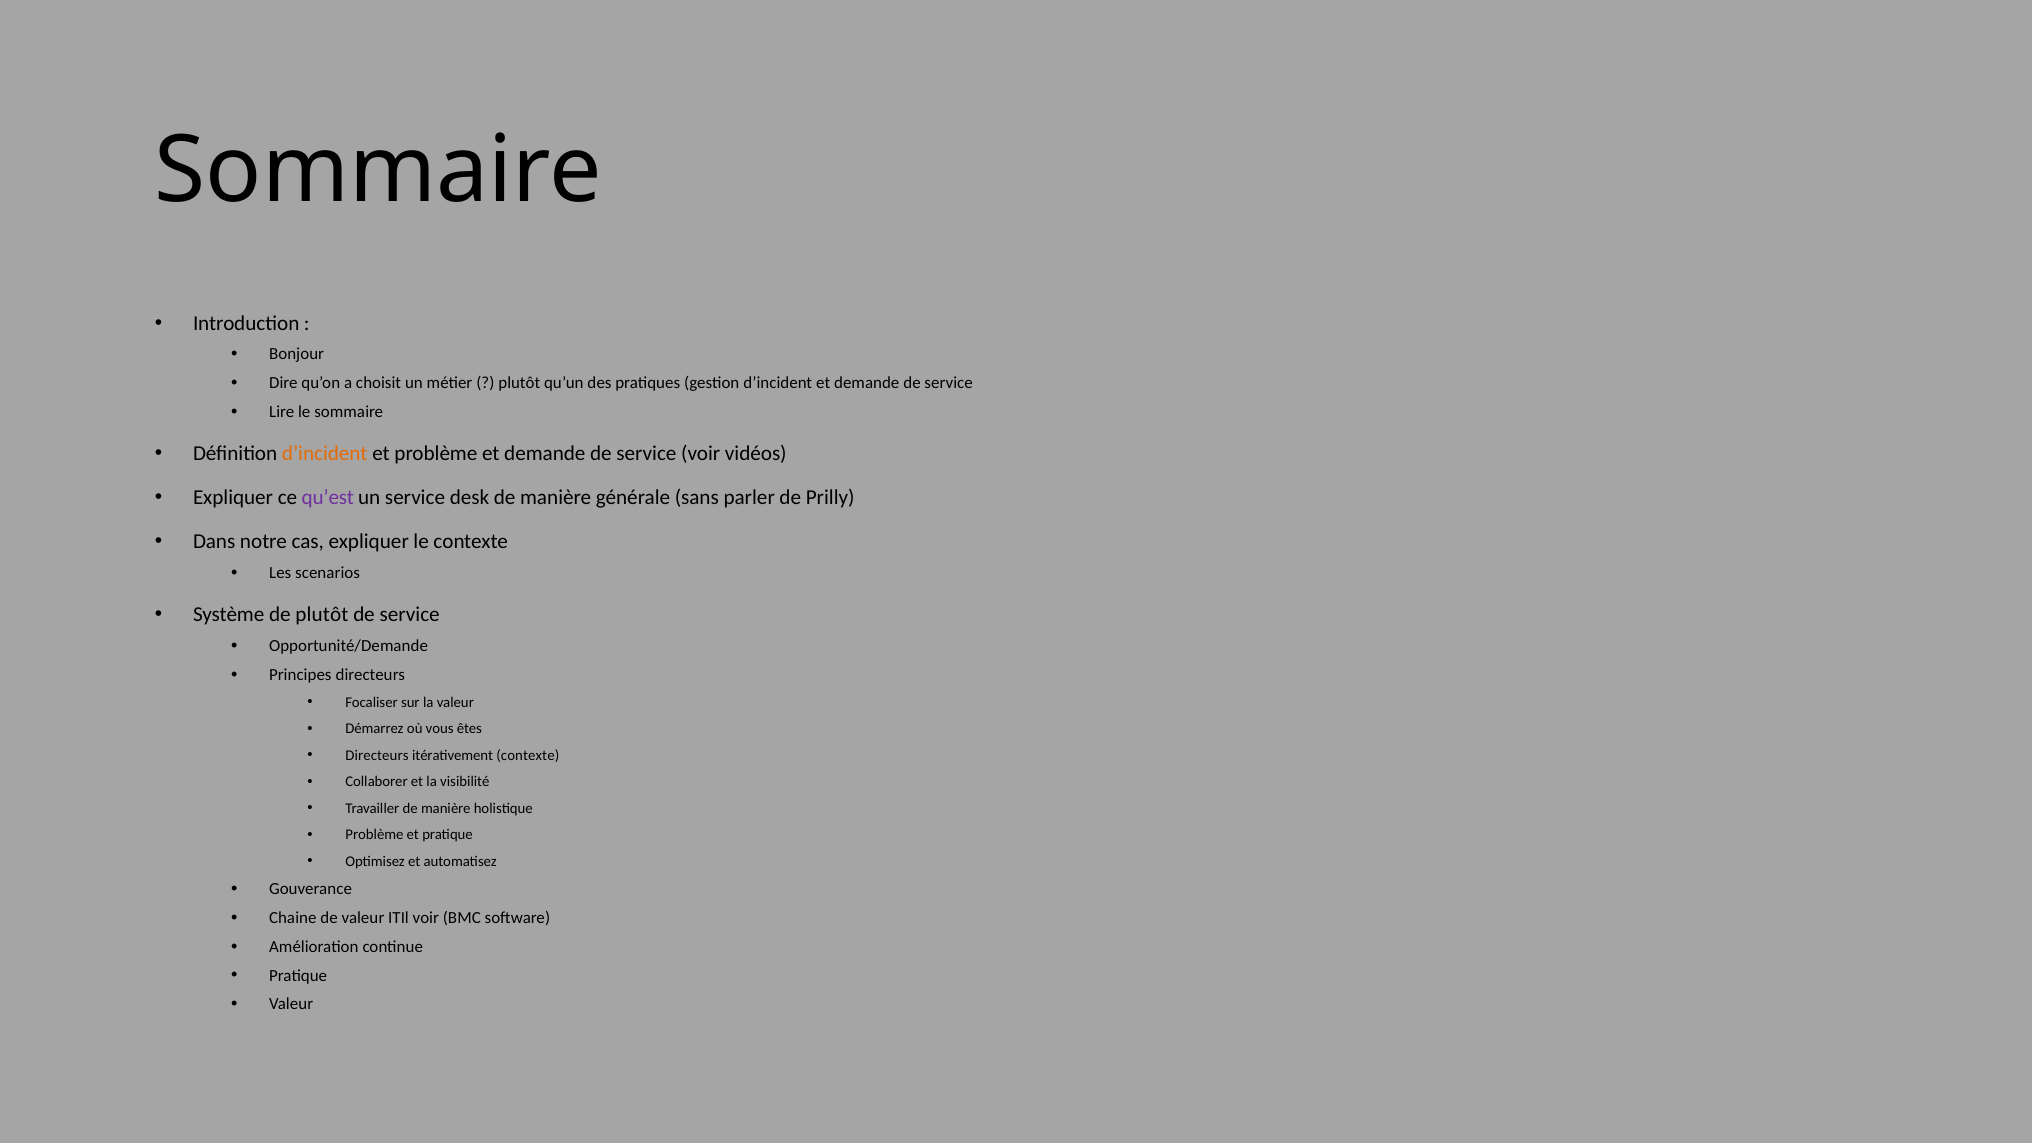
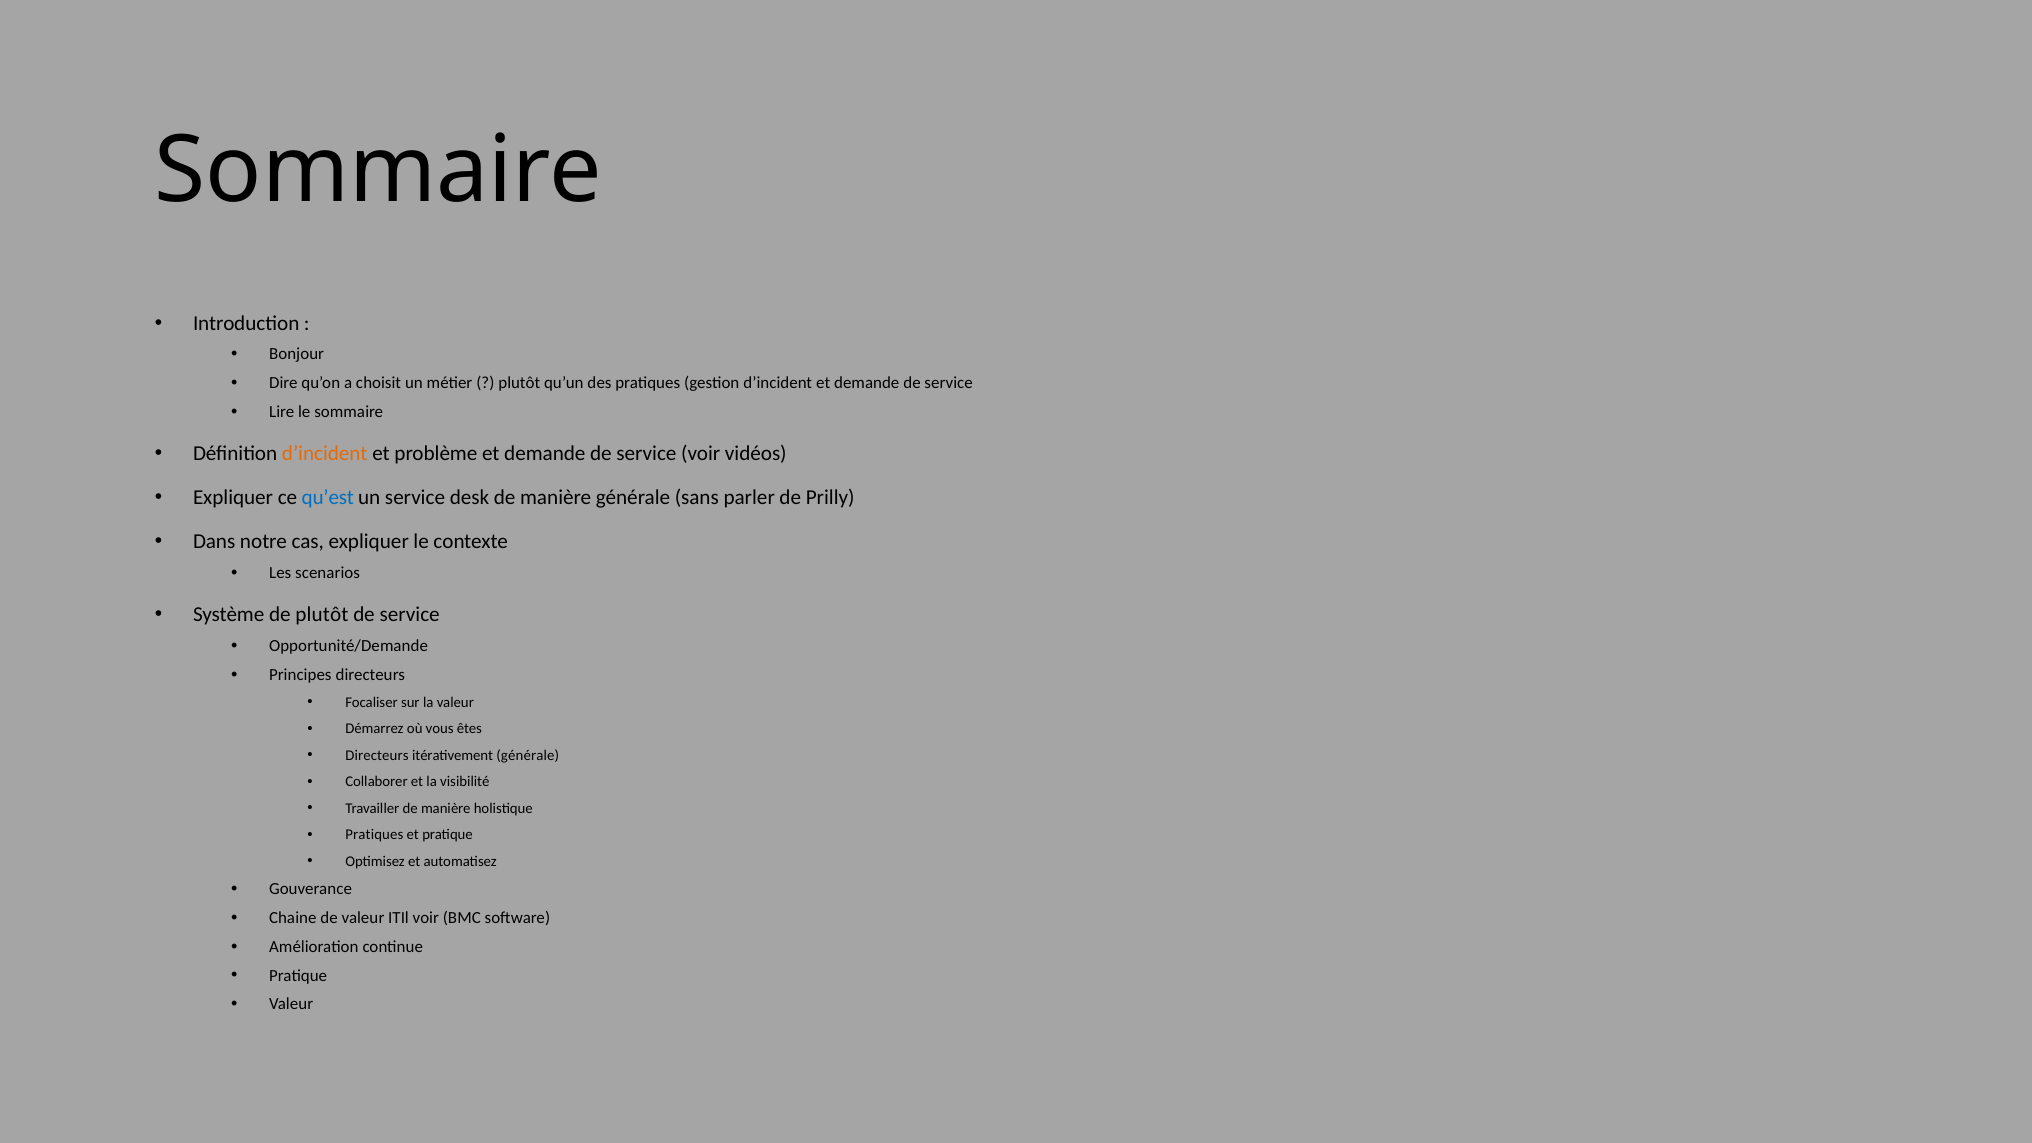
qu’est colour: purple -> blue (328, 498)
itérativement contexte: contexte -> générale (528, 755)
Problème: Problème -> Pratiques (374, 835)
